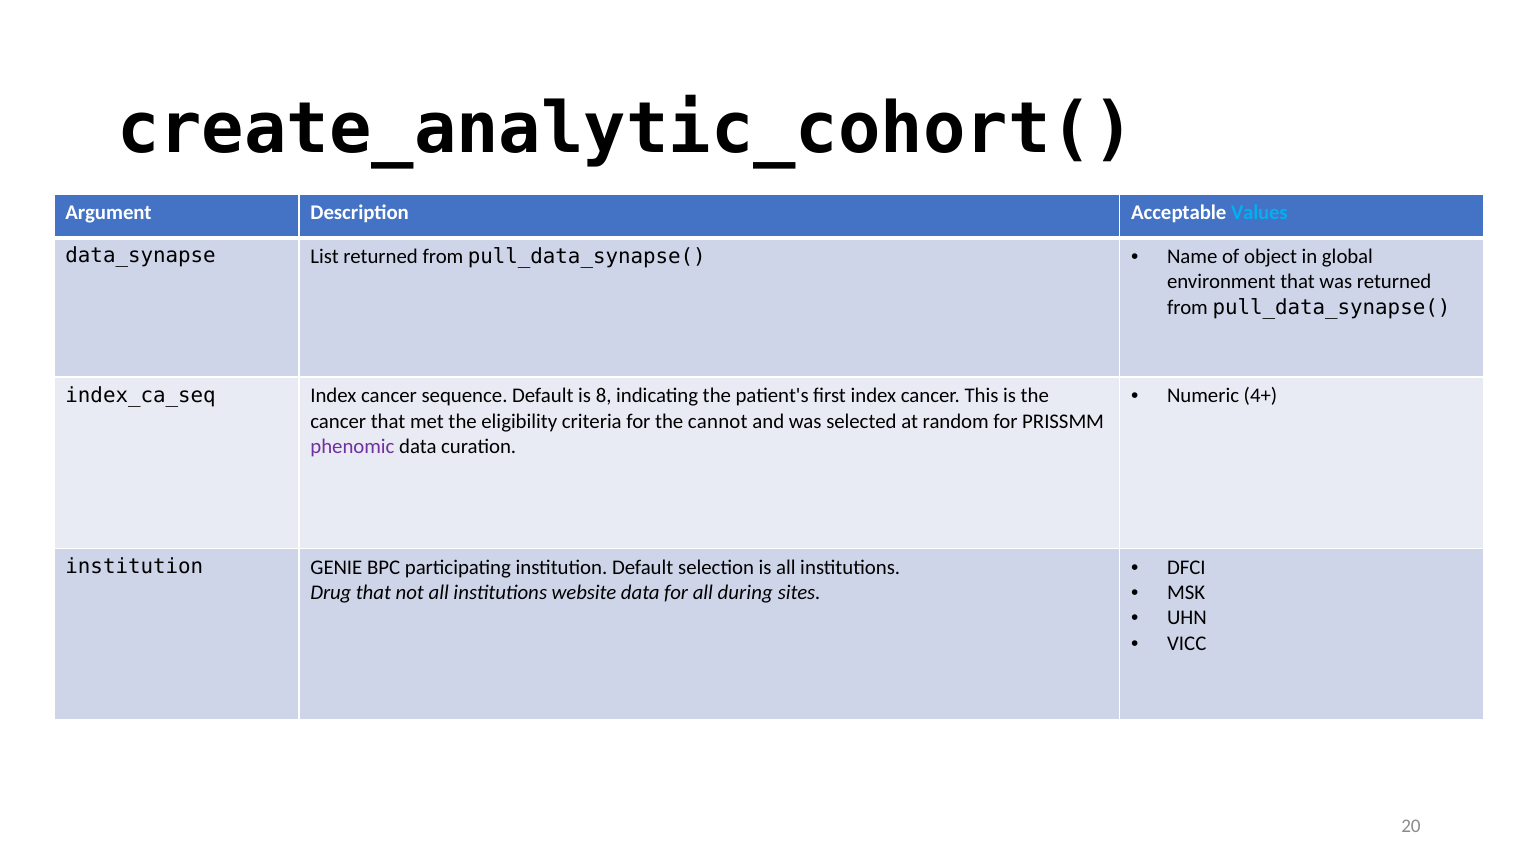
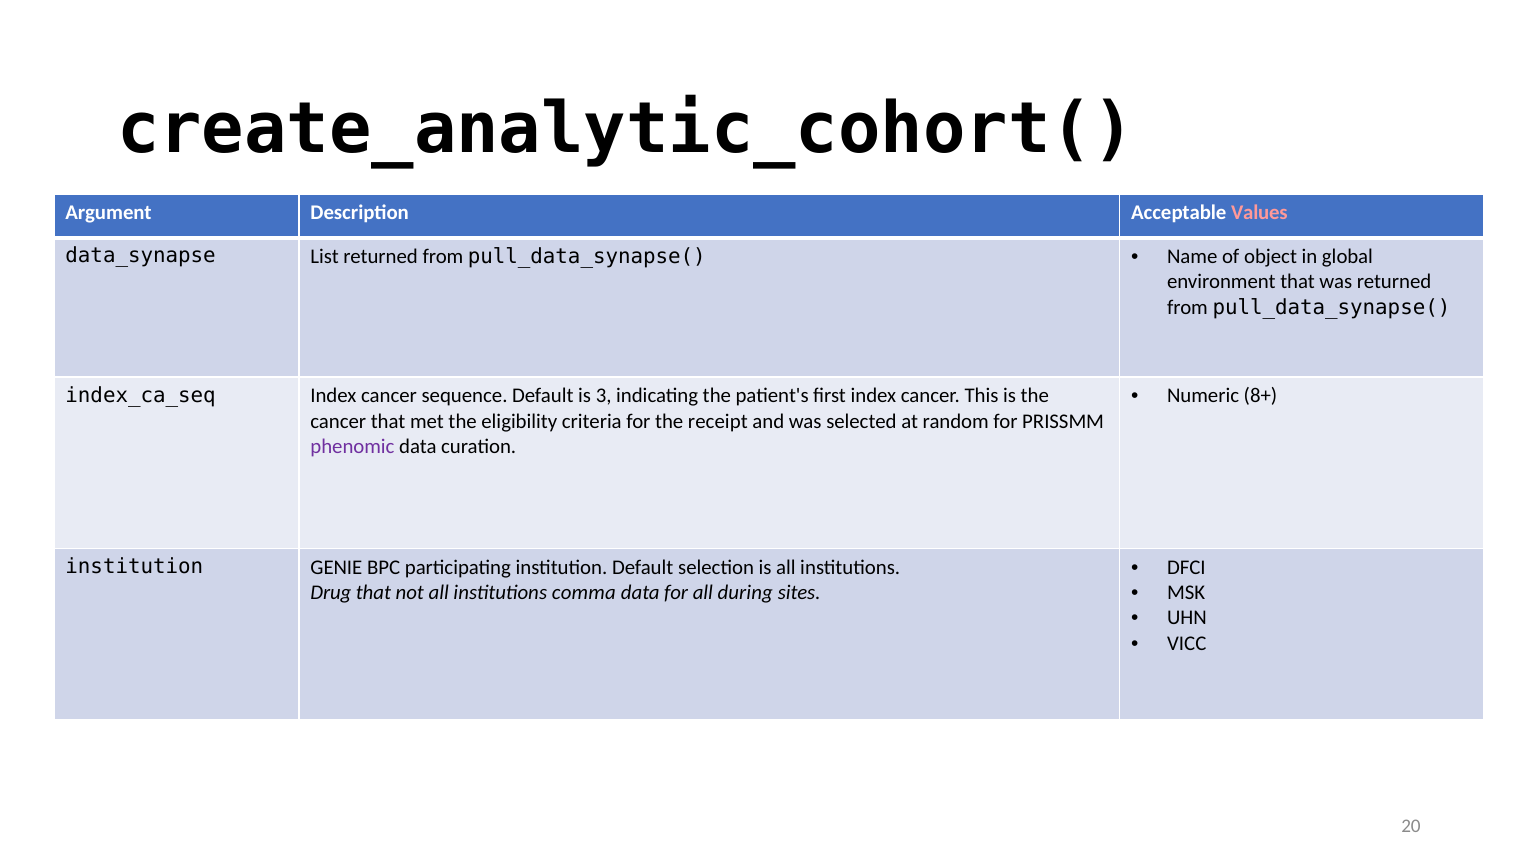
Values colour: light blue -> pink (1259, 213)
8: 8 -> 3 (604, 396)
4+: 4+ -> 8+ (1260, 396)
cannot: cannot -> receipt (718, 421)
website: website -> comma (584, 593)
